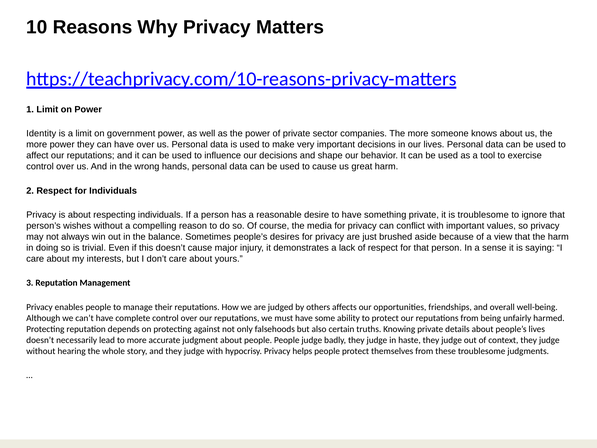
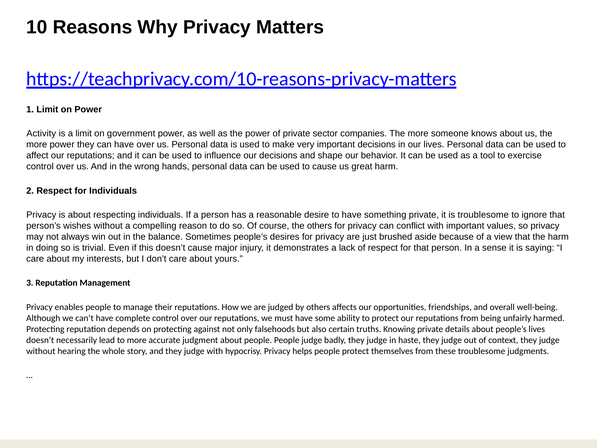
Identity: Identity -> Activity (41, 134)
the media: media -> others (320, 226)
